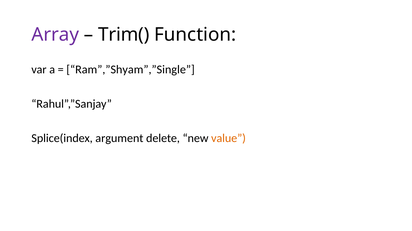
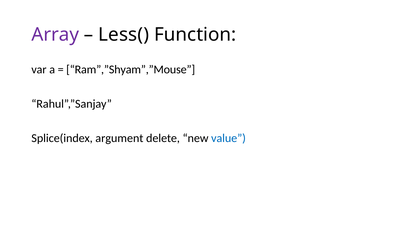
Trim(: Trim( -> Less( (124, 35)
Ram”,”Shyam”,”Single: Ram”,”Shyam”,”Single -> Ram”,”Shyam”,”Mouse (131, 70)
value colour: orange -> blue (228, 139)
